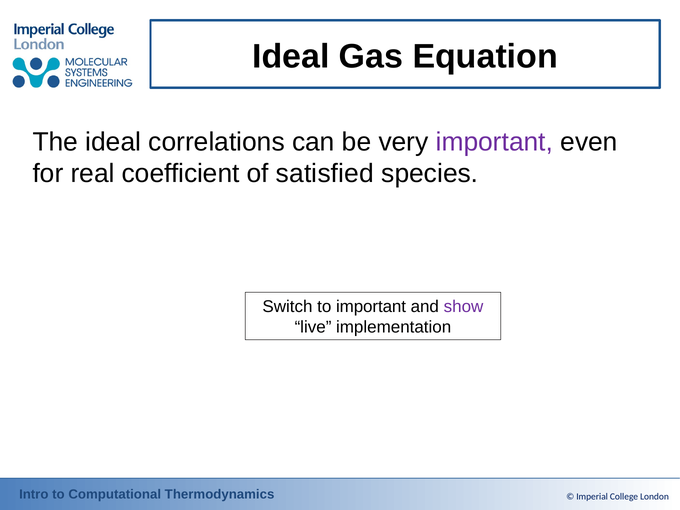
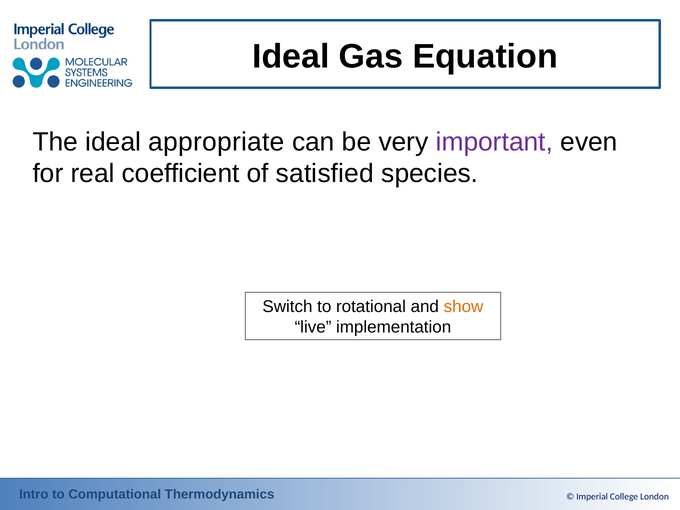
correlations: correlations -> appropriate (216, 142)
to important: important -> rotational (371, 307)
show colour: purple -> orange (464, 307)
